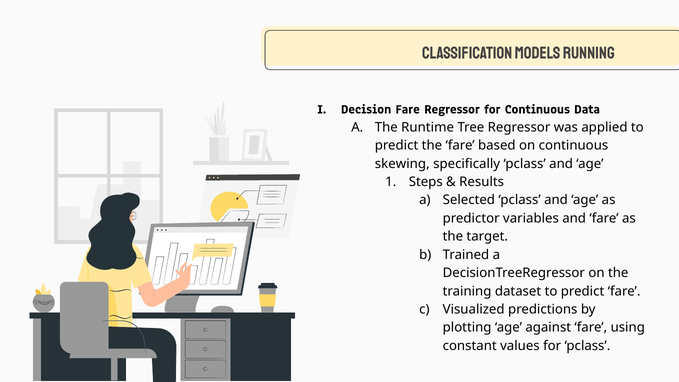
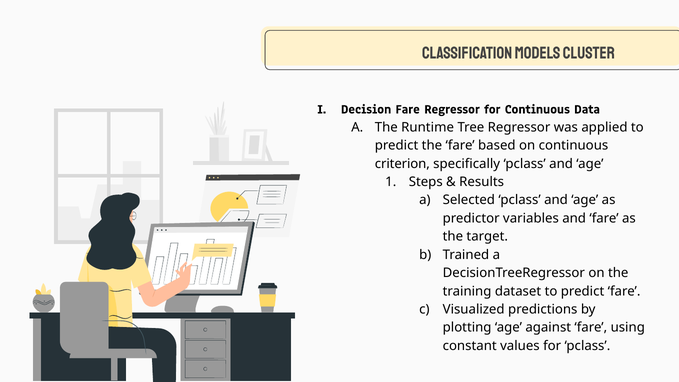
Running: Running -> Cluster (589, 53)
skewing: skewing -> criterion (402, 164)
